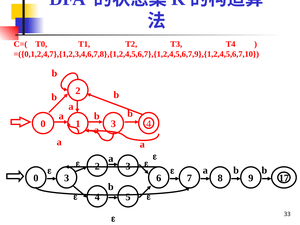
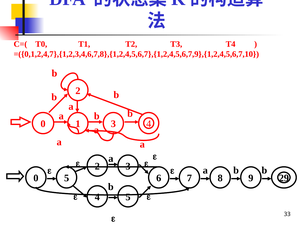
0 3: 3 -> 5 (67, 178)
17: 17 -> 29 (284, 178)
